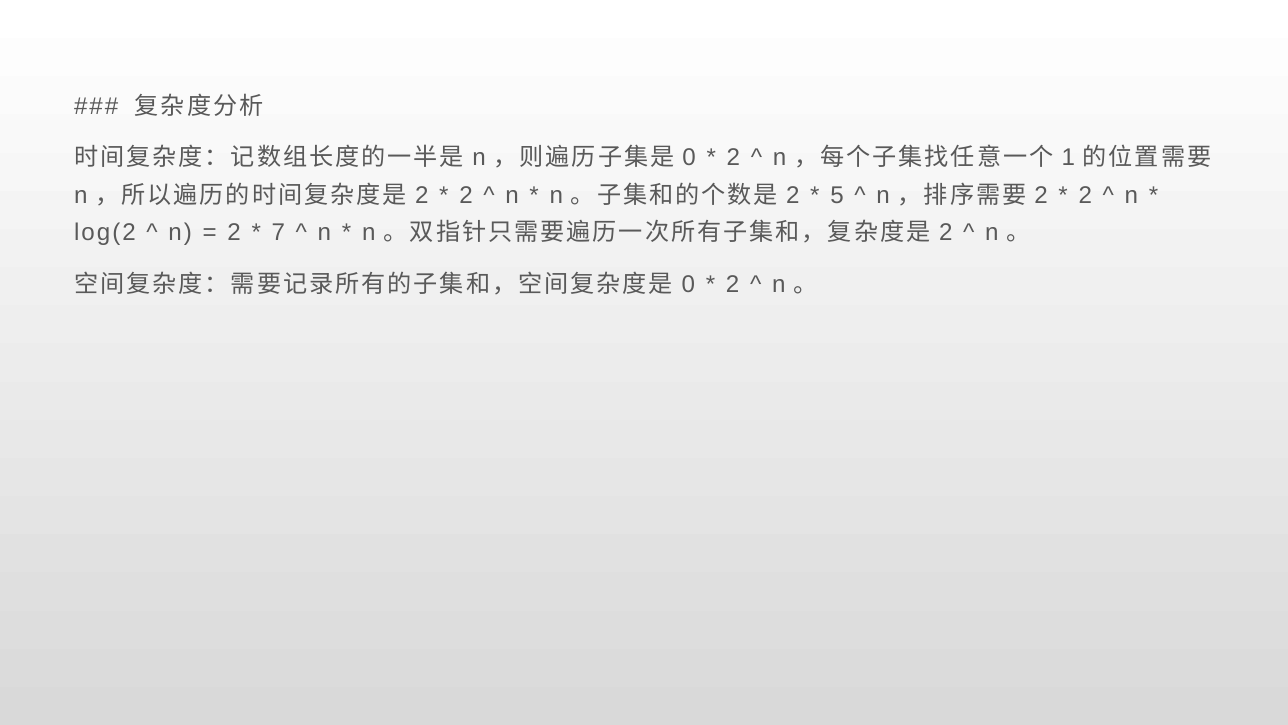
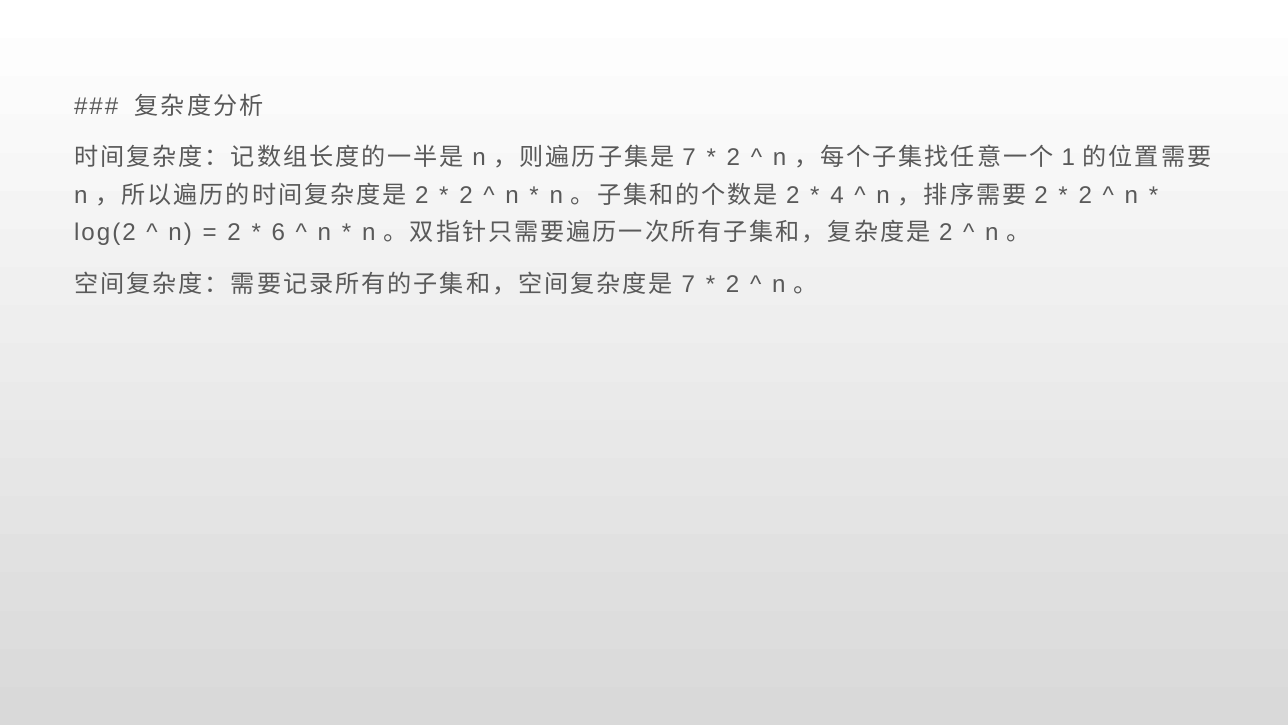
0: 0 -> 7 (689, 158)
5: 5 -> 4 (837, 195)
7: 7 -> 6 (278, 233)
0: 0 -> 7 (688, 284)
